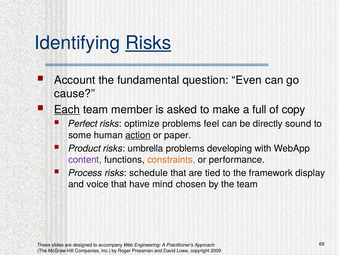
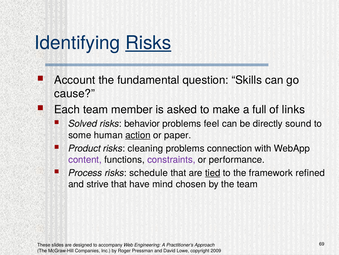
Even: Even -> Skills (247, 80)
Each underline: present -> none (67, 109)
copy: copy -> links (293, 109)
Perfect: Perfect -> Solved (83, 123)
optimize: optimize -> behavior (142, 123)
umbrella: umbrella -> cleaning (145, 148)
developing: developing -> connection (230, 148)
constraints colour: orange -> purple (171, 159)
tied underline: none -> present (213, 172)
display: display -> refined (310, 172)
voice: voice -> strive (98, 184)
